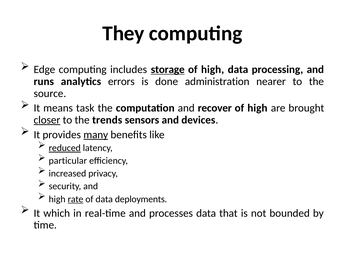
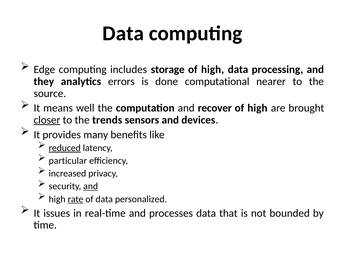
They: They -> Data (123, 33)
storage underline: present -> none (168, 69)
runs: runs -> they (44, 81)
administration: administration -> computational (217, 81)
task: task -> well (85, 108)
many underline: present -> none (96, 134)
and underline: none -> present (91, 186)
deployments: deployments -> personalized (141, 199)
which: which -> issues (57, 213)
